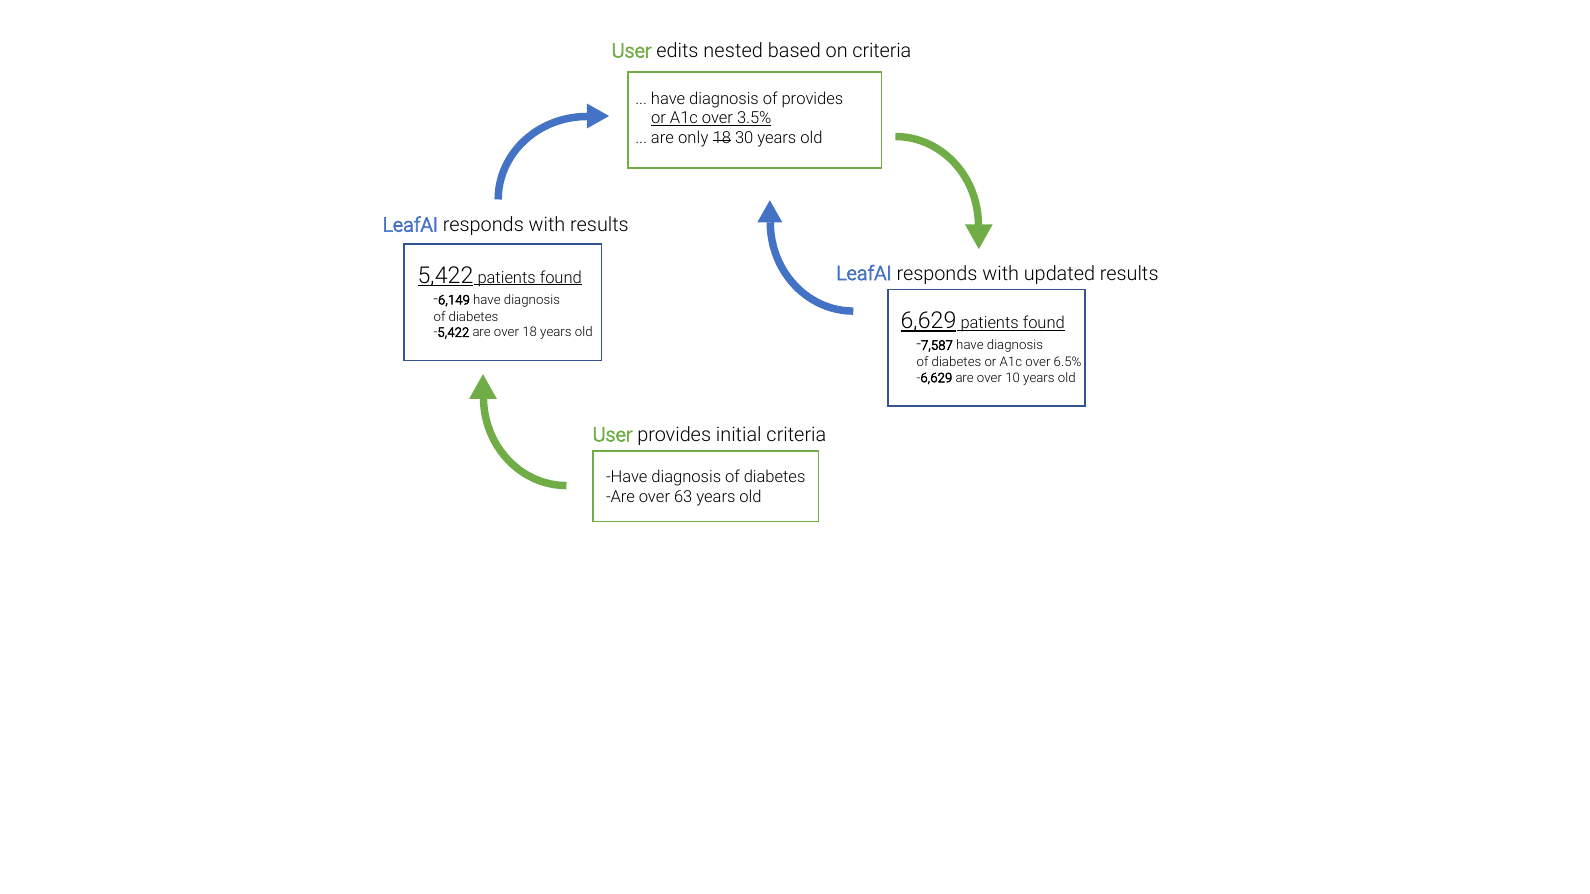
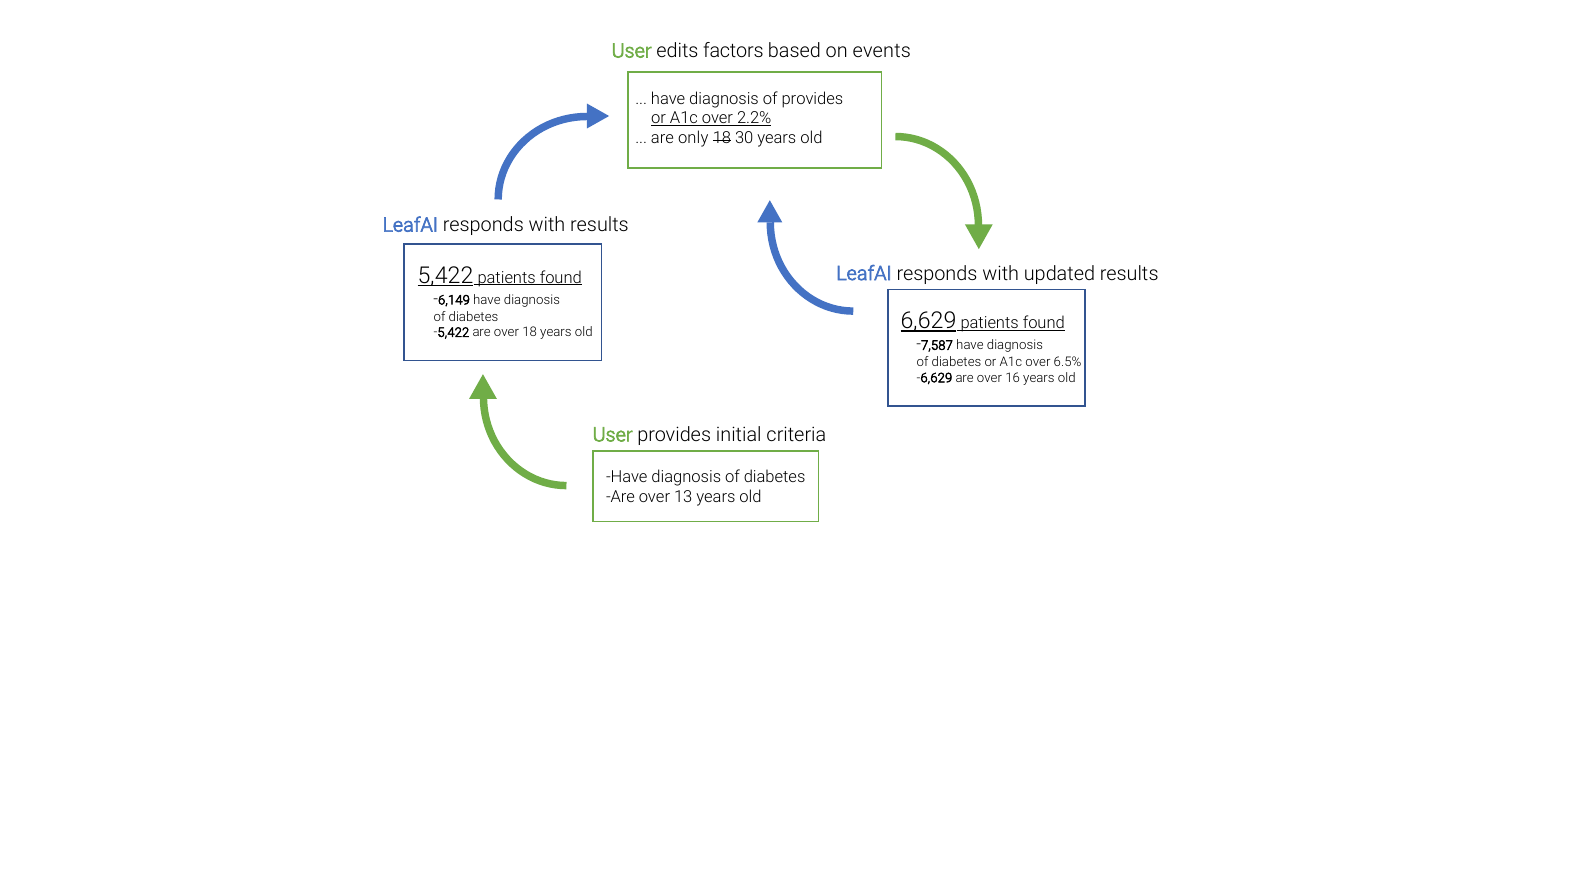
nested: nested -> factors (733, 51)
on criteria: criteria -> events (882, 51)
3.5%: 3.5% -> 2.2% (754, 119)
10: 10 -> 16 (1013, 378)
63: 63 -> 13 (683, 497)
